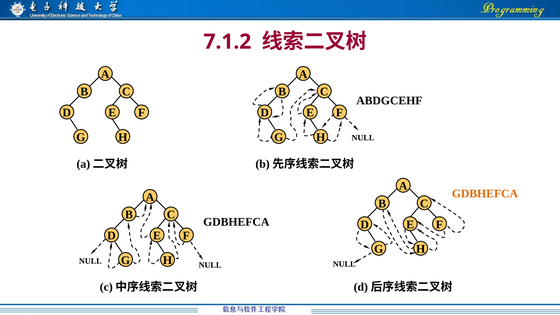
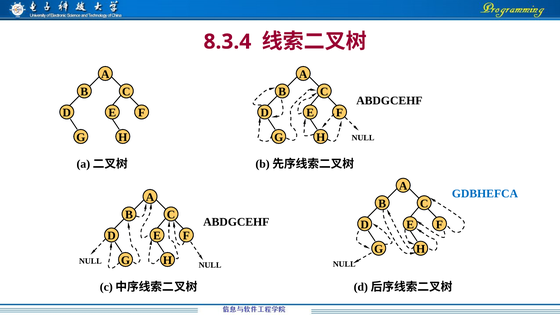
7.1.2: 7.1.2 -> 8.3.4 (227, 42)
GDBHEFCA colour: orange -> blue (485, 194)
GDBHEFCA: GDBHEFCA -> ABDGCEHF (236, 222)
